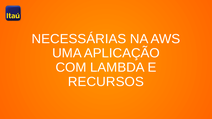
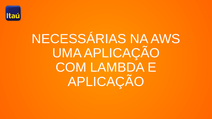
RECURSOS: RECURSOS -> APLICAÇÃO (106, 82)
